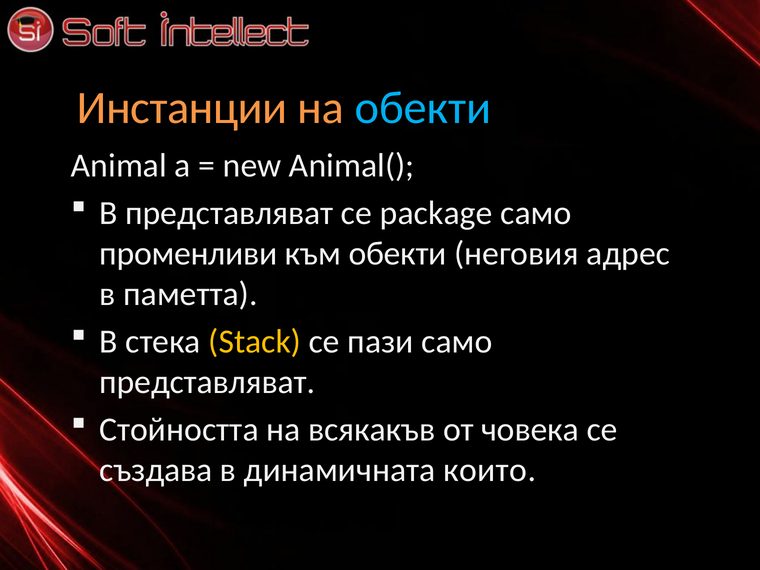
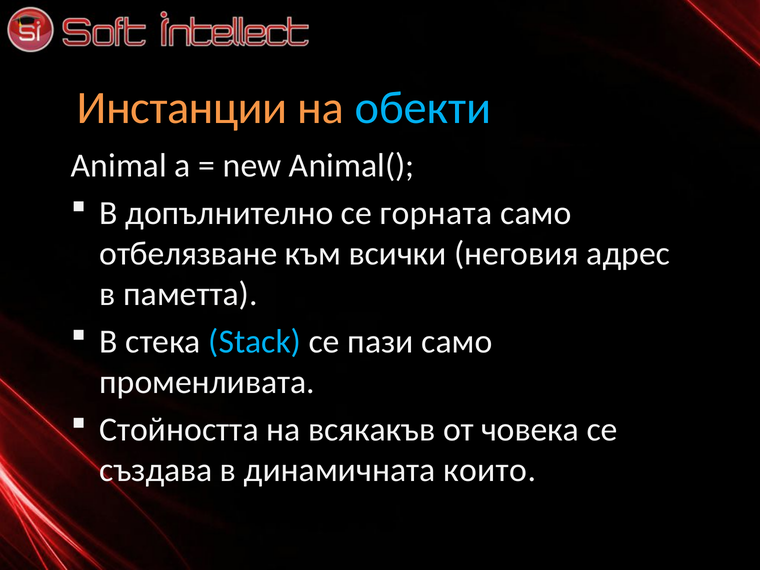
В представляват: представляват -> допълнително (229, 213)
package: package -> горната (436, 213)
променливи: променливи -> отбелязване (188, 254)
към обекти: обекти -> всички (398, 254)
Stack colour: yellow -> light blue (255, 342)
представляват: представляват -> променливата (207, 382)
